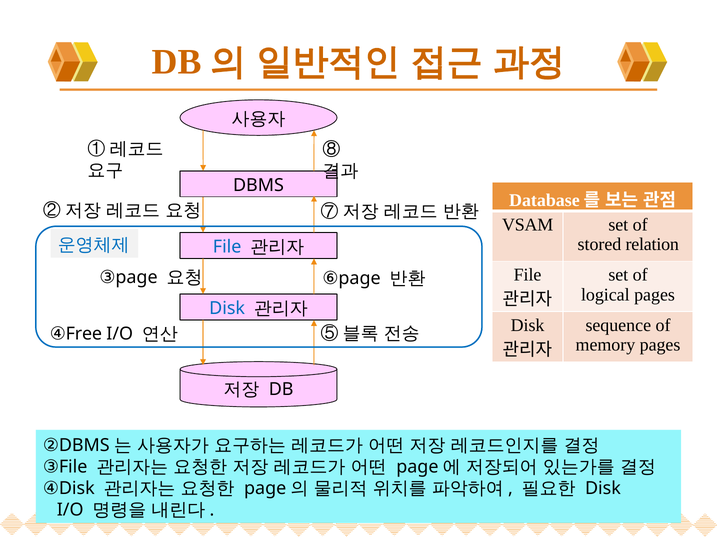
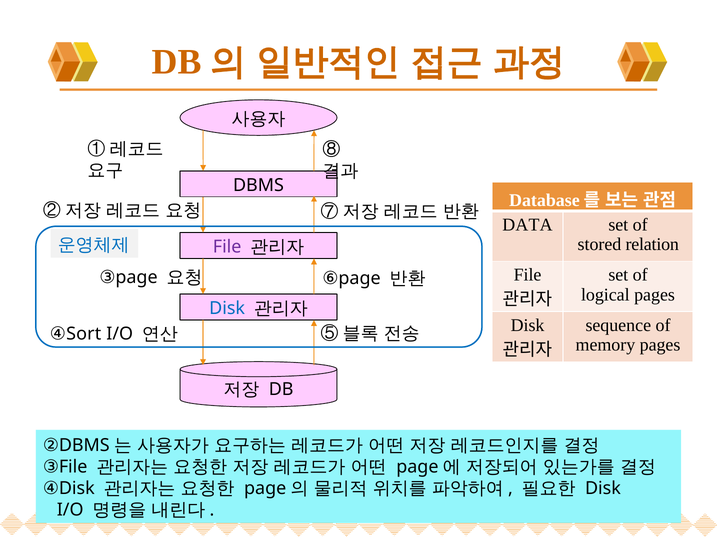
VSAM: VSAM -> DATA (527, 225)
File colour: blue -> purple (227, 247)
Free: Free -> Sort (84, 333)
